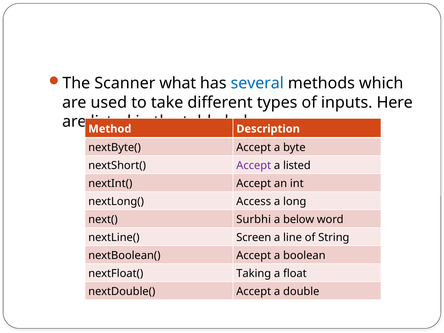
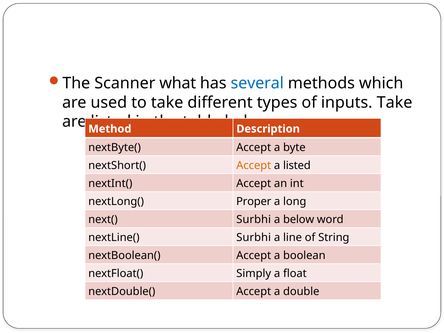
inputs Here: Here -> Take (395, 102)
Accept colour: purple -> orange (254, 166)
Access: Access -> Proper (254, 202)
nextLine( Screen: Screen -> Surbhi (254, 238)
Taking: Taking -> Simply (254, 274)
